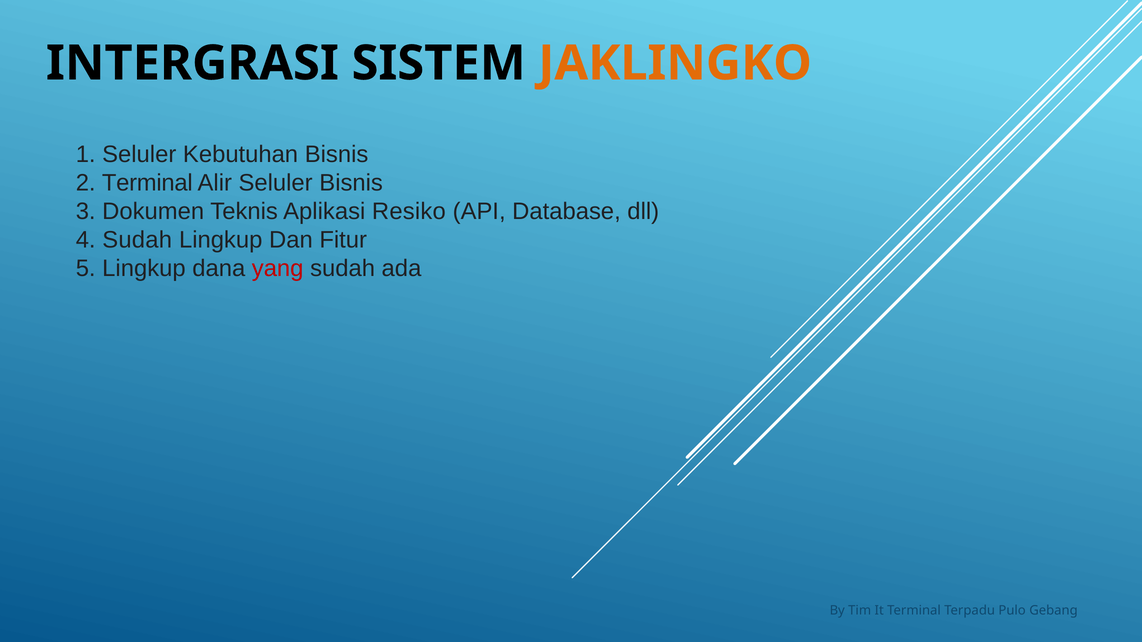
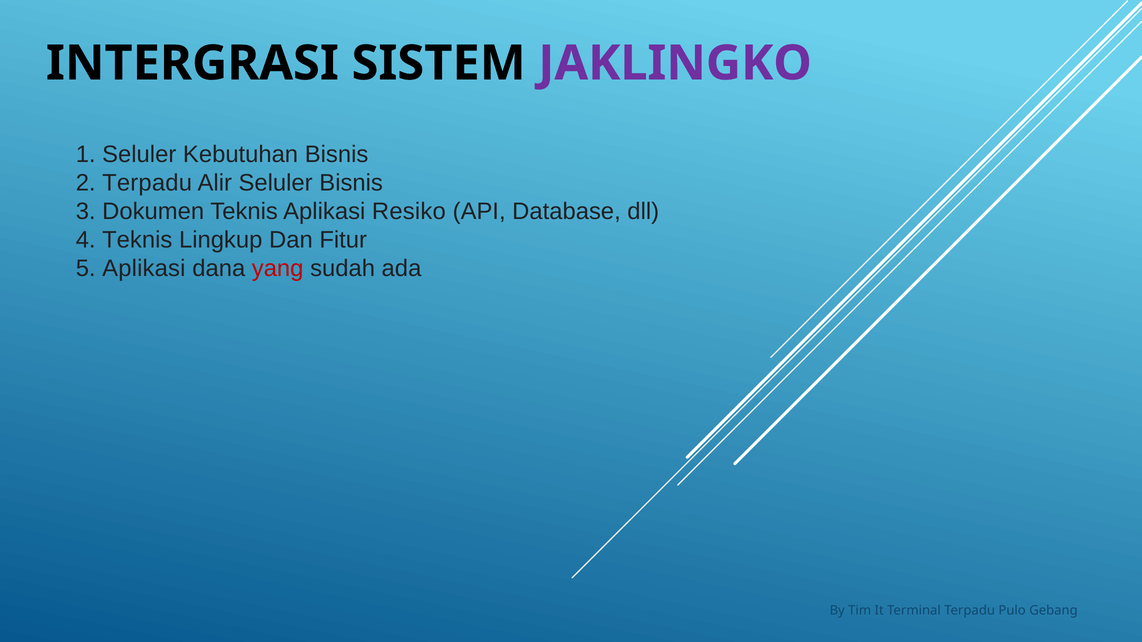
JAKLINGKO colour: orange -> purple (675, 63)
2 Terminal: Terminal -> Terpadu (147, 183)
4 Sudah: Sudah -> Teknis (137, 240)
5 Lingkup: Lingkup -> Aplikasi (144, 269)
